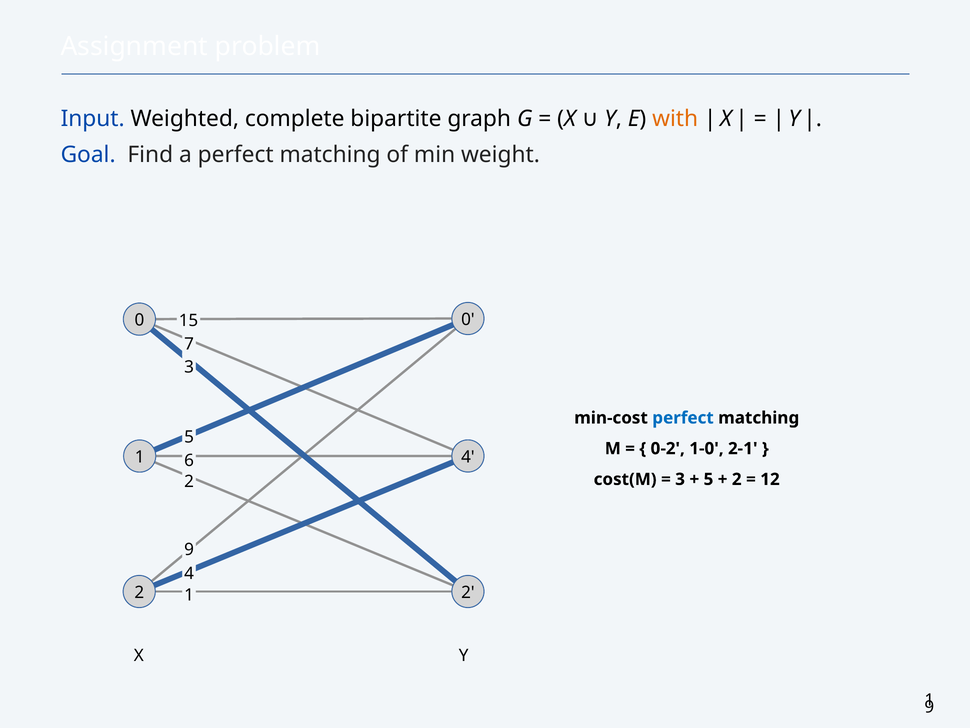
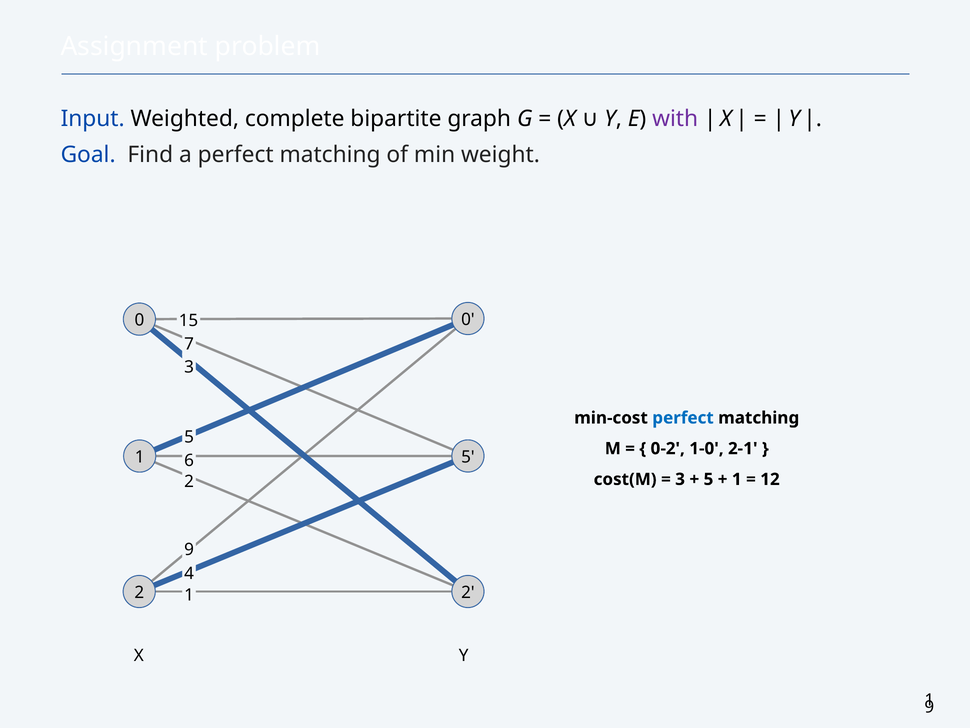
with colour: orange -> purple (675, 119)
4: 4 -> 5 (468, 457)
2: 2 -> 1 (737, 479)
